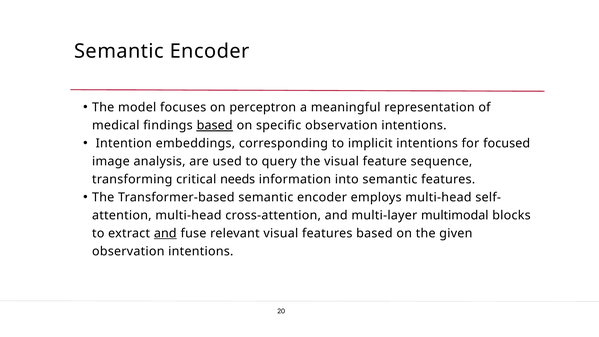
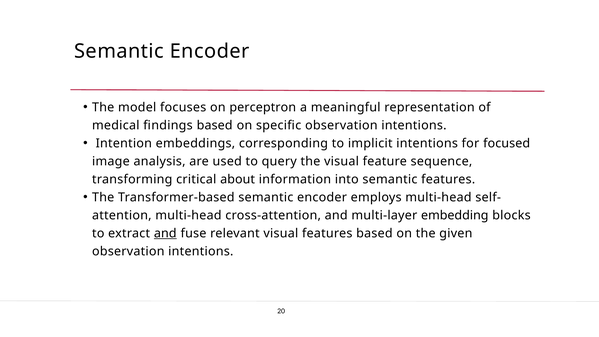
based underline: present -> none (215, 125)
needs: needs -> about (238, 179)
multimodal: multimodal -> embedding (455, 215)
